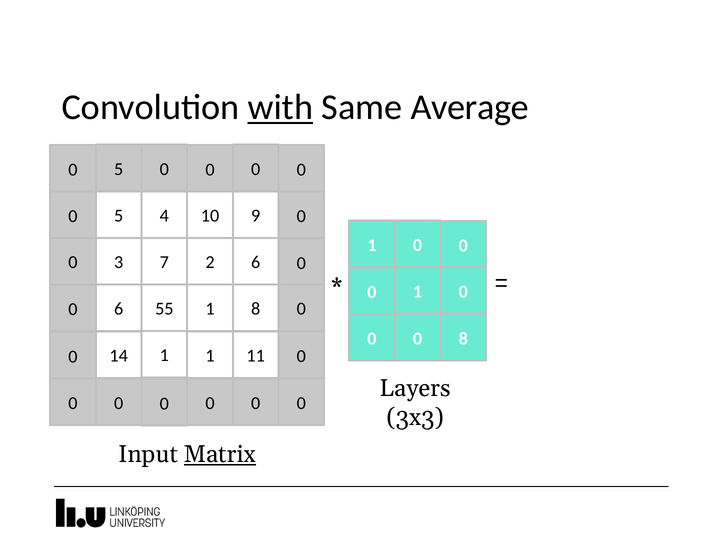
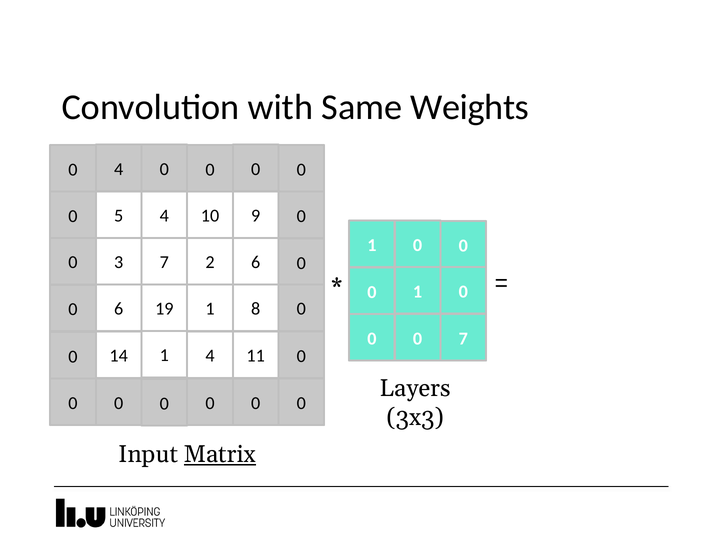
with underline: present -> none (280, 107)
Average: Average -> Weights (470, 107)
5: 5 -> 4 (119, 169)
55: 55 -> 19 (164, 309)
0 8: 8 -> 7 (463, 338)
1 1: 1 -> 4 (210, 355)
